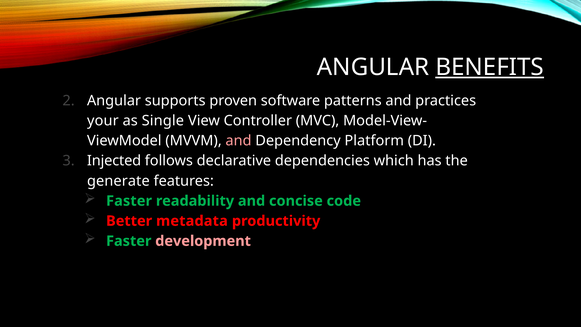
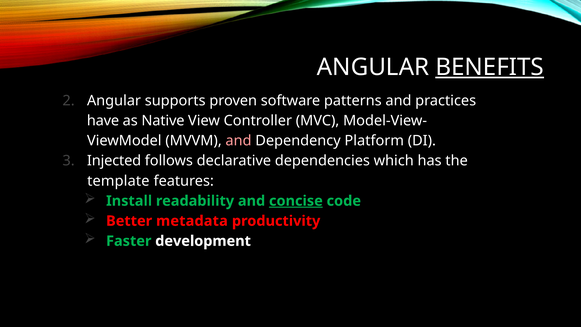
your: your -> have (103, 121)
Single: Single -> Native (163, 121)
generate: generate -> template (118, 181)
Faster: Faster -> Install (129, 201)
concise underline: none -> present (296, 201)
development colour: pink -> white (203, 241)
